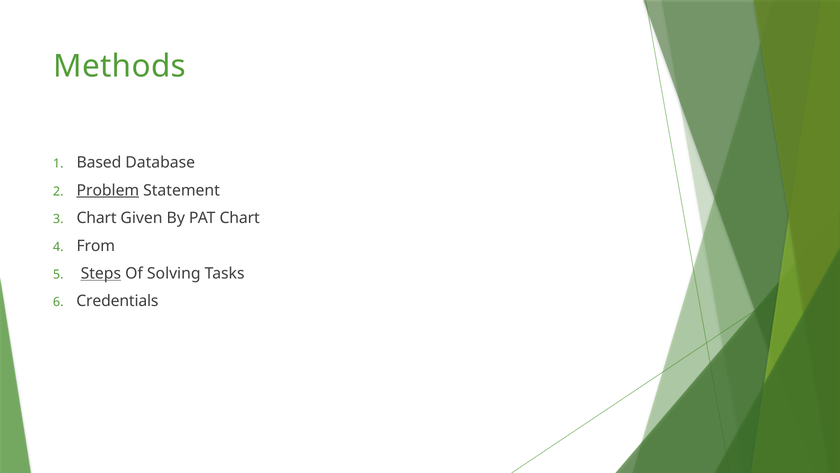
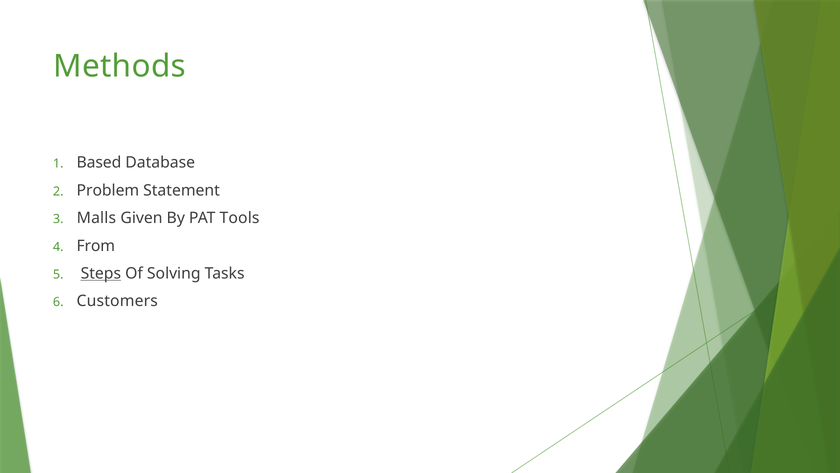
Problem underline: present -> none (108, 190)
Chart: Chart -> Malls (96, 218)
PAT Chart: Chart -> Tools (240, 218)
Credentials: Credentials -> Customers (117, 301)
